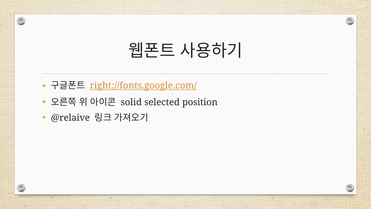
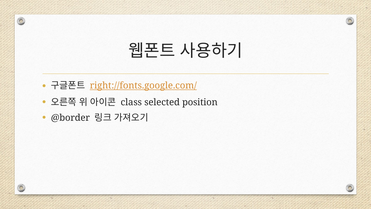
solid: solid -> class (131, 102)
@relaive: @relaive -> @border (70, 118)
